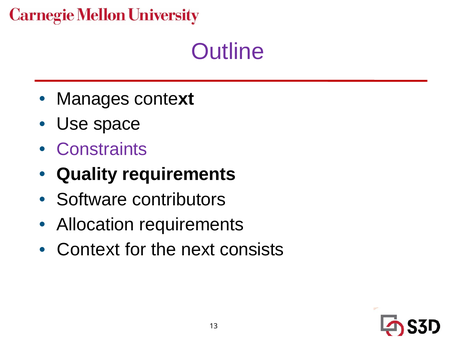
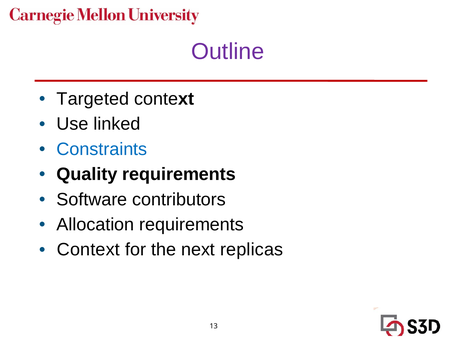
Manages: Manages -> Targeted (93, 99)
space: space -> linked (117, 124)
Constraints colour: purple -> blue (102, 149)
consists: consists -> replicas (252, 250)
